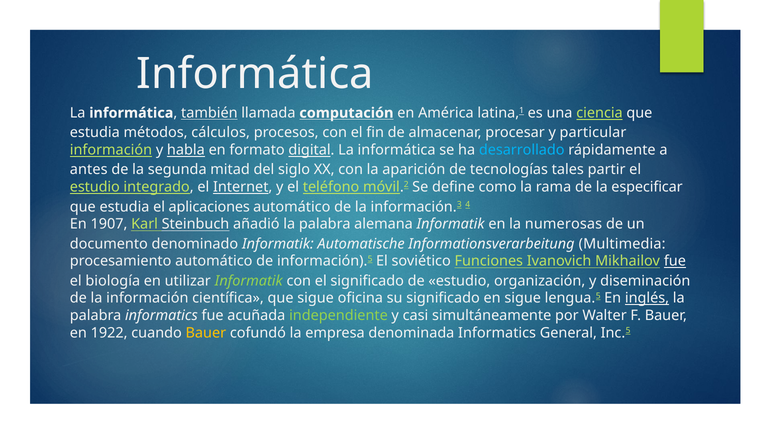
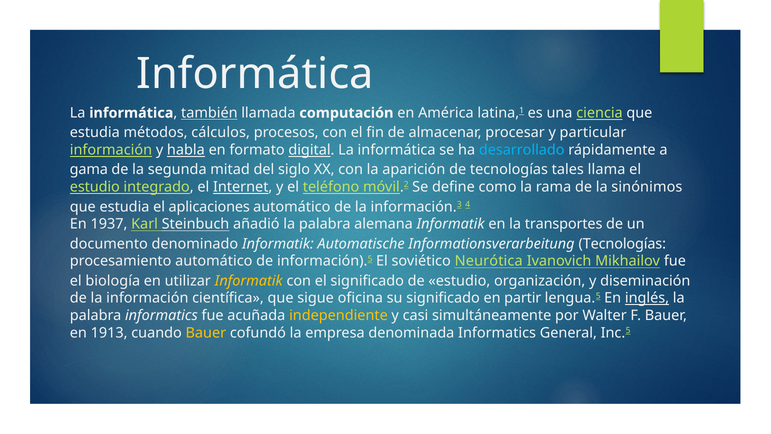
computación underline: present -> none (346, 113)
antes: antes -> gama (89, 170)
partir: partir -> llama (607, 170)
especificar: especificar -> sinónimos (647, 187)
1907: 1907 -> 1937 (109, 224)
numerosas: numerosas -> transportes (564, 224)
Informationsverarbeitung Multimedia: Multimedia -> Tecnologías (622, 244)
Funciones: Funciones -> Neurótica (489, 261)
fue underline: present -> none (675, 261)
Informatik colour: light green -> yellow (249, 281)
en sigue: sigue -> partir (523, 298)
independiente colour: light green -> yellow (338, 315)
1922: 1922 -> 1913 (109, 333)
